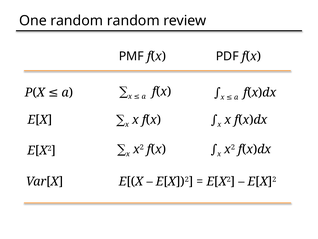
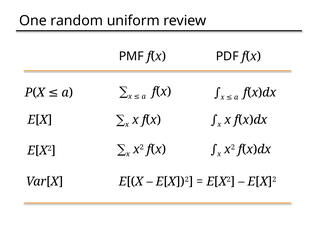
random random: random -> uniform (133, 21)
